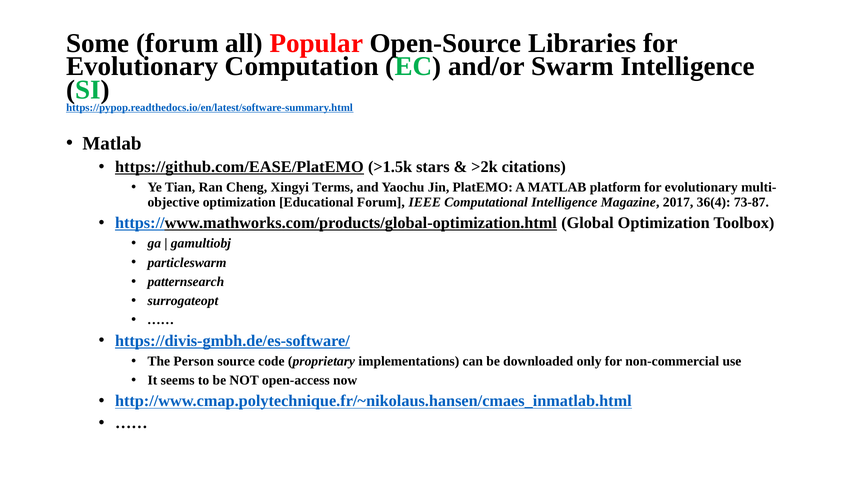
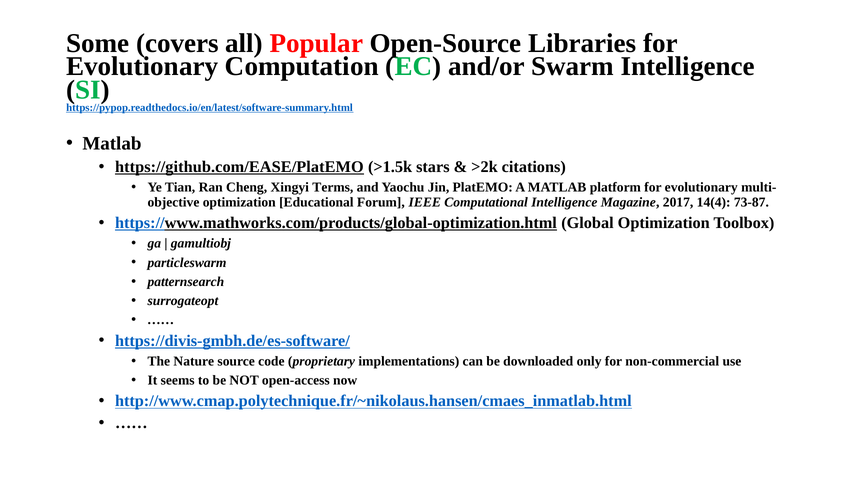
Some forum: forum -> covers (177, 43)
36(4: 36(4 -> 14(4 (714, 202)
Person: Person -> Nature (194, 361)
